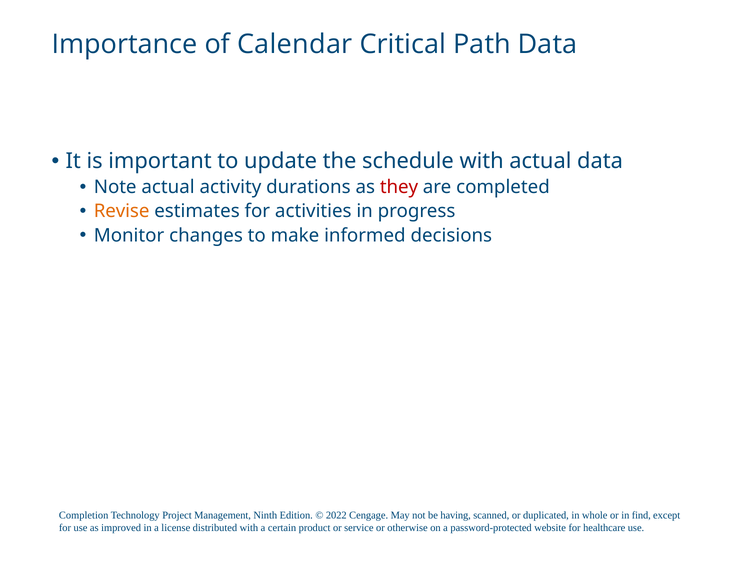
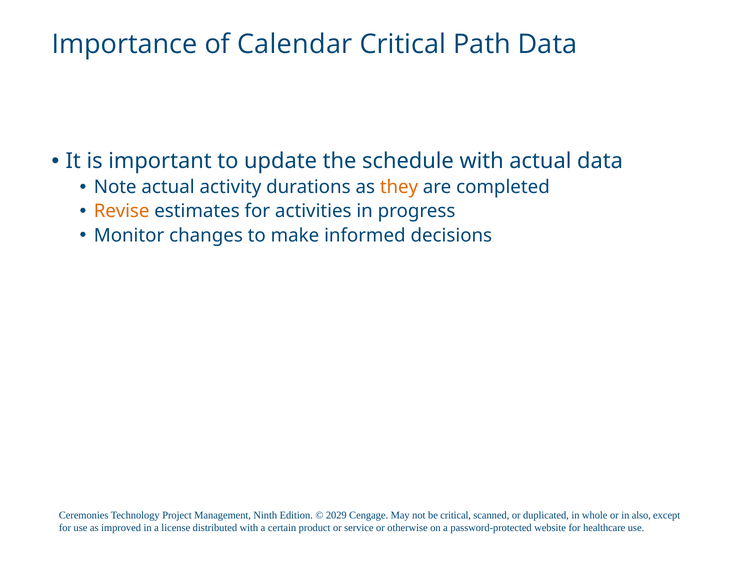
they colour: red -> orange (399, 187)
Completion: Completion -> Ceremonies (84, 516)
2022: 2022 -> 2029 (336, 516)
be having: having -> critical (456, 516)
find: find -> also (641, 516)
